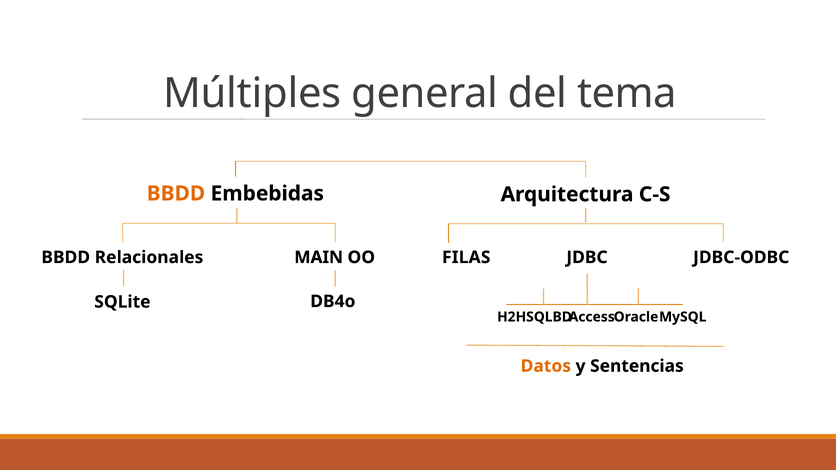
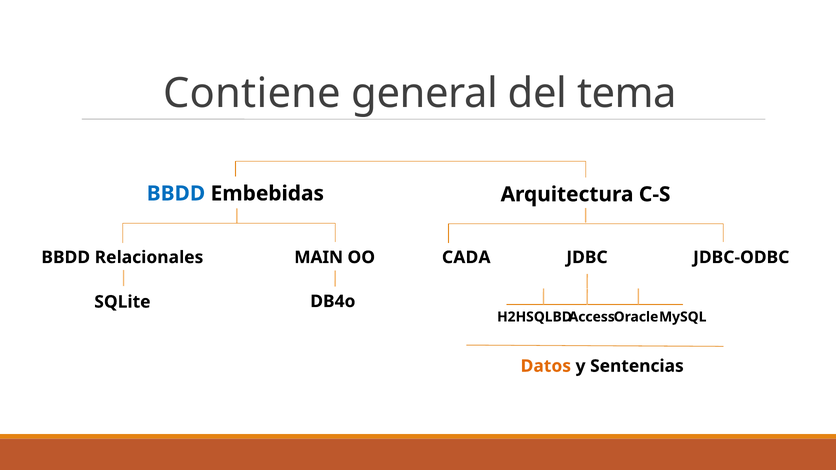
Múltiples: Múltiples -> Contiene (252, 94)
BBDD colour: orange -> blue (176, 194)
FILAS: FILAS -> CADA (466, 257)
